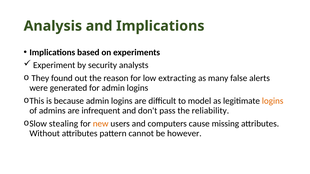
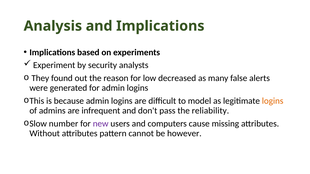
extracting: extracting -> decreased (177, 78)
stealing: stealing -> number (64, 124)
new colour: orange -> purple (101, 124)
